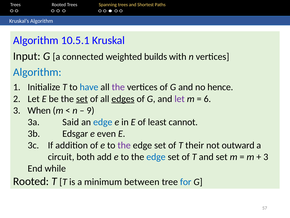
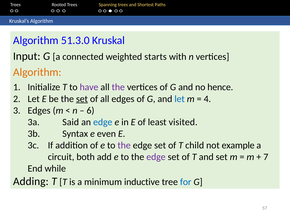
10.5.1: 10.5.1 -> 51.3.0 (75, 40)
builds: builds -> starts (156, 57)
Algorithm colour: blue -> orange (37, 72)
have colour: blue -> purple (89, 87)
edges underline: present -> none (123, 99)
let colour: purple -> blue (180, 99)
6: 6 -> 4 (207, 99)
When: When -> Edges (39, 110)
9: 9 -> 6 (90, 110)
cannot: cannot -> visited (183, 122)
Edsgar: Edsgar -> Syntax (75, 133)
their: their -> child (195, 145)
outward: outward -> example (238, 145)
edge colour: blue -> purple (156, 157)
3: 3 -> 7 (266, 157)
Rooted: Rooted -> Adding (31, 181)
between: between -> inductive (142, 181)
